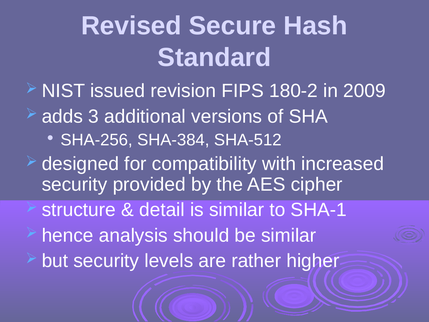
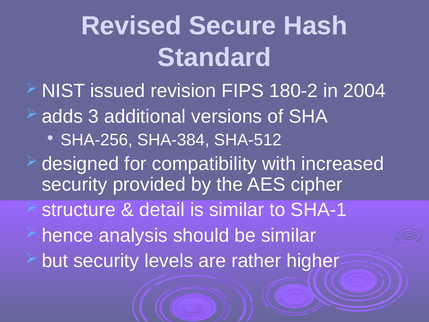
2009: 2009 -> 2004 (365, 91)
